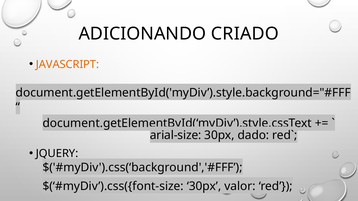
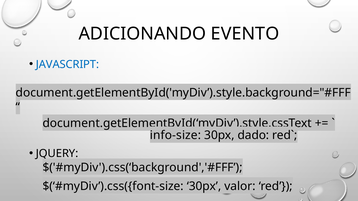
CRIADO: CRIADO -> EVENTO (245, 34)
JAVASCRIPT colour: orange -> blue (67, 65)
arial-size: arial-size -> info-size (176, 135)
